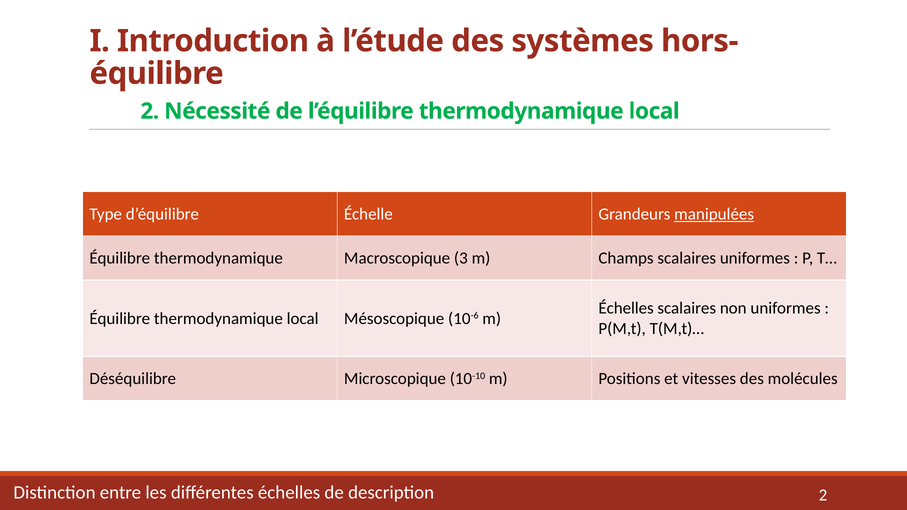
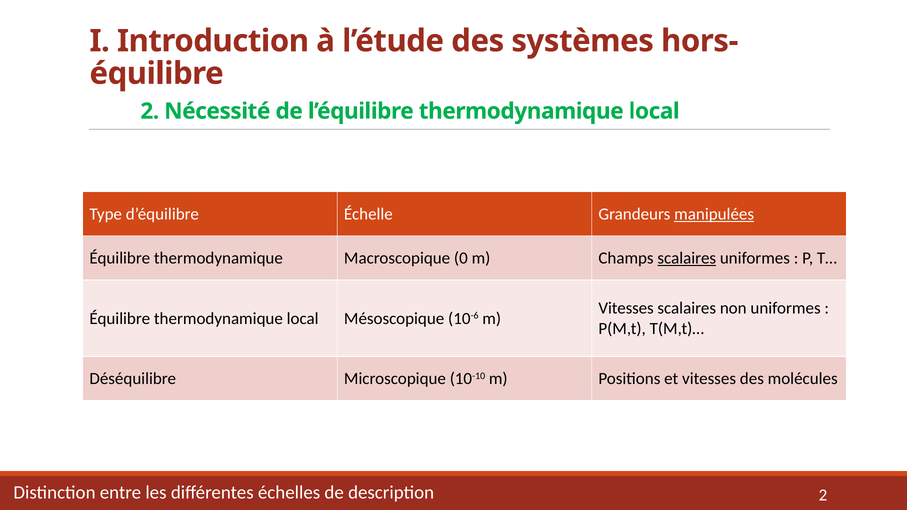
3: 3 -> 0 (461, 258)
scalaires underline: none -> present (687, 258)
Échelles: Échelles -> Vitesses (626, 308)
